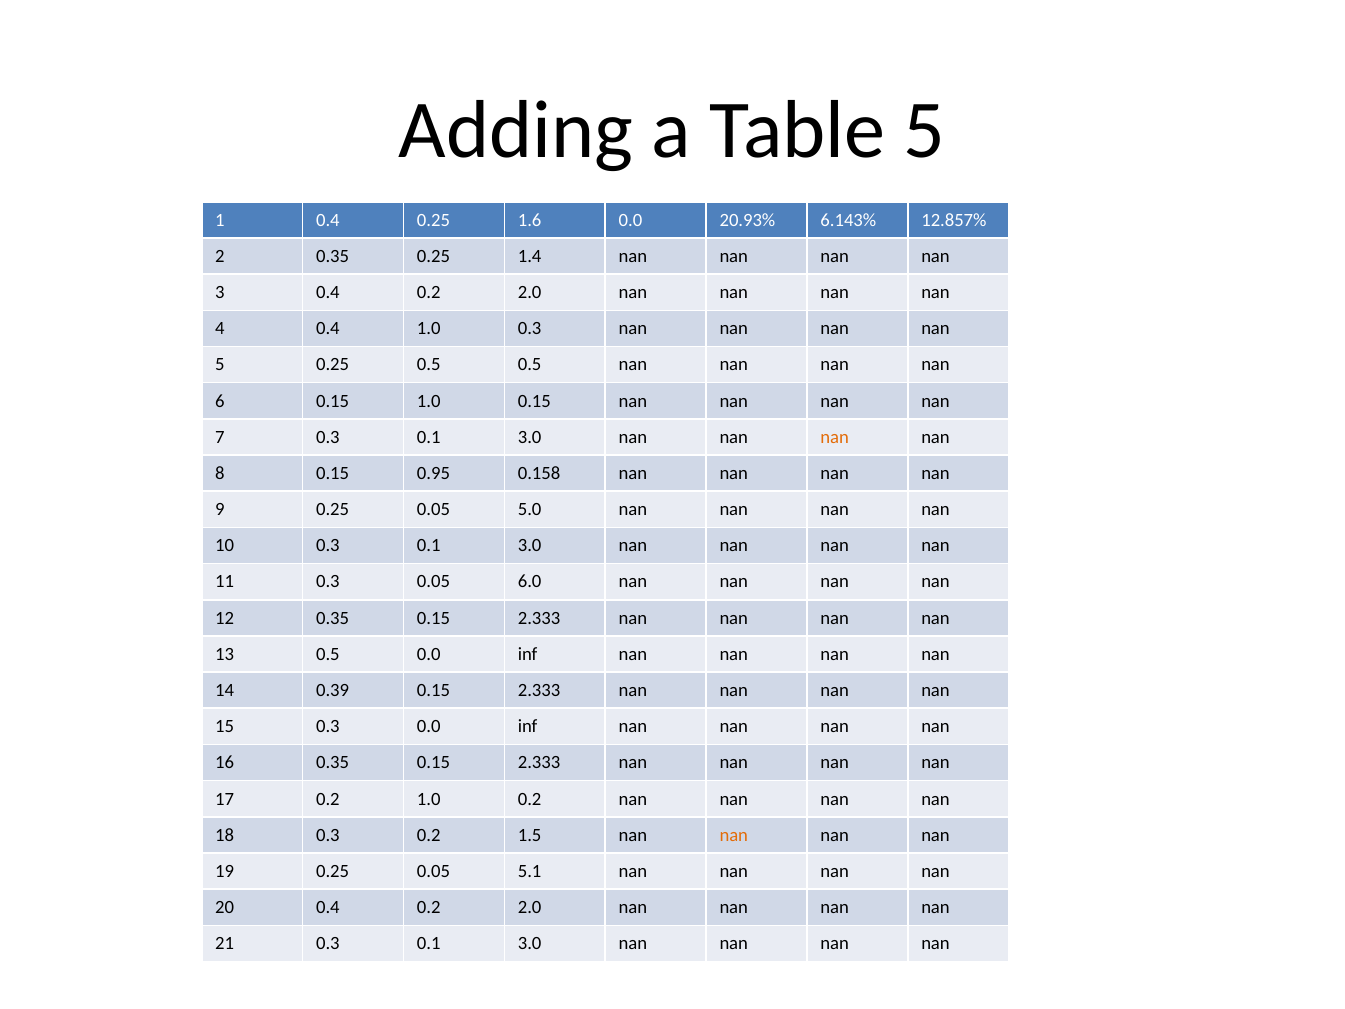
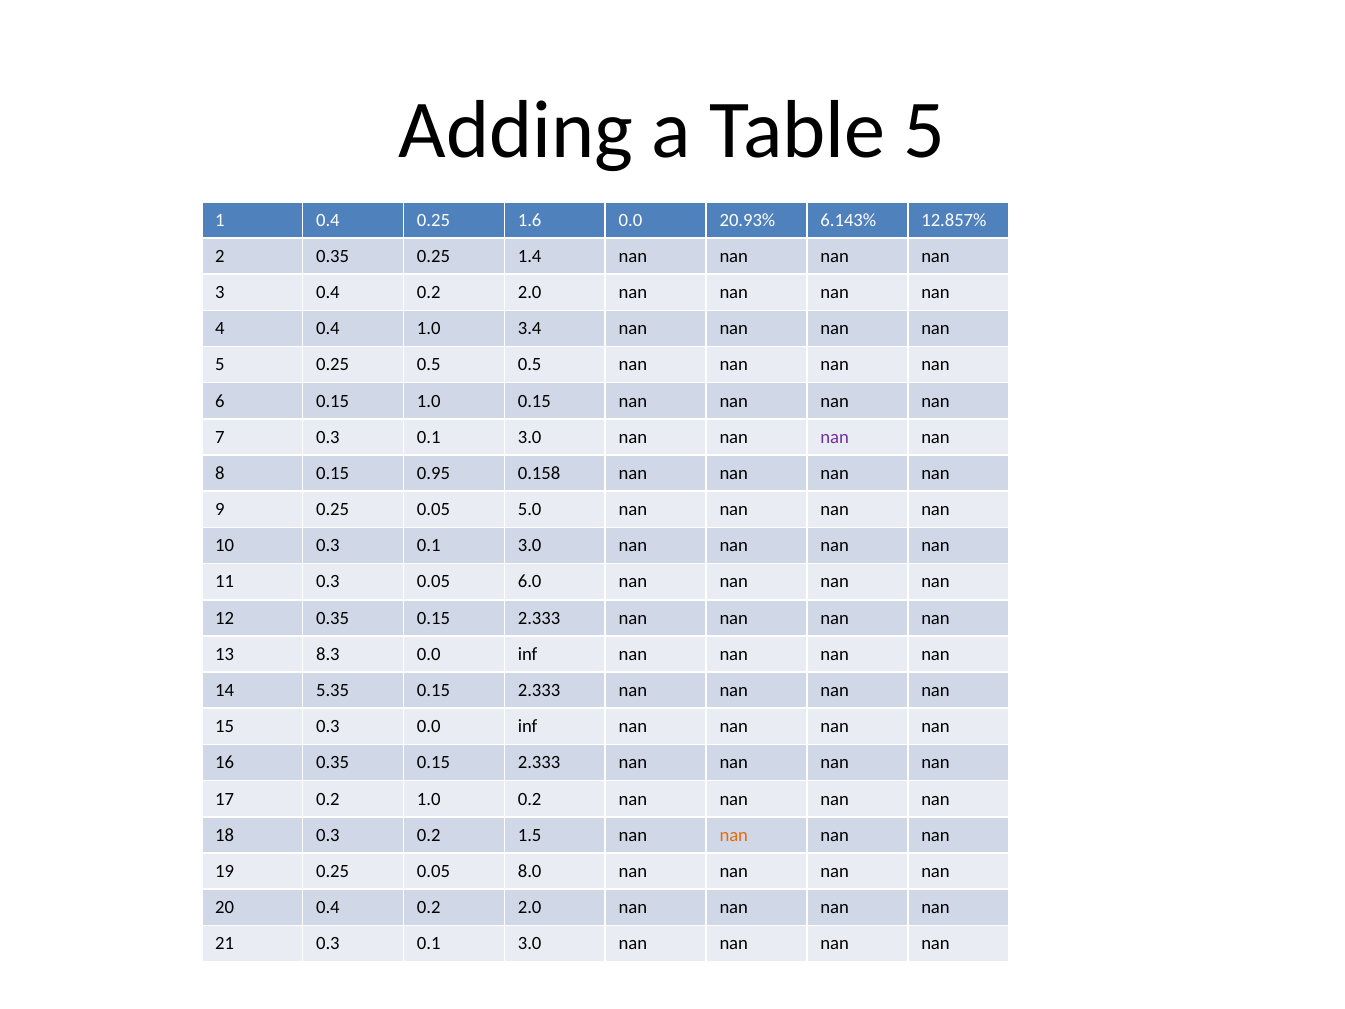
1.0 0.3: 0.3 -> 3.4 (530, 328)
nan colour: orange -> purple (835, 437)
13 0.5: 0.5 -> 8.3 (328, 654)
0.39: 0.39 -> 5.35 (333, 690)
5.1: 5.1 -> 8.0 (530, 871)
